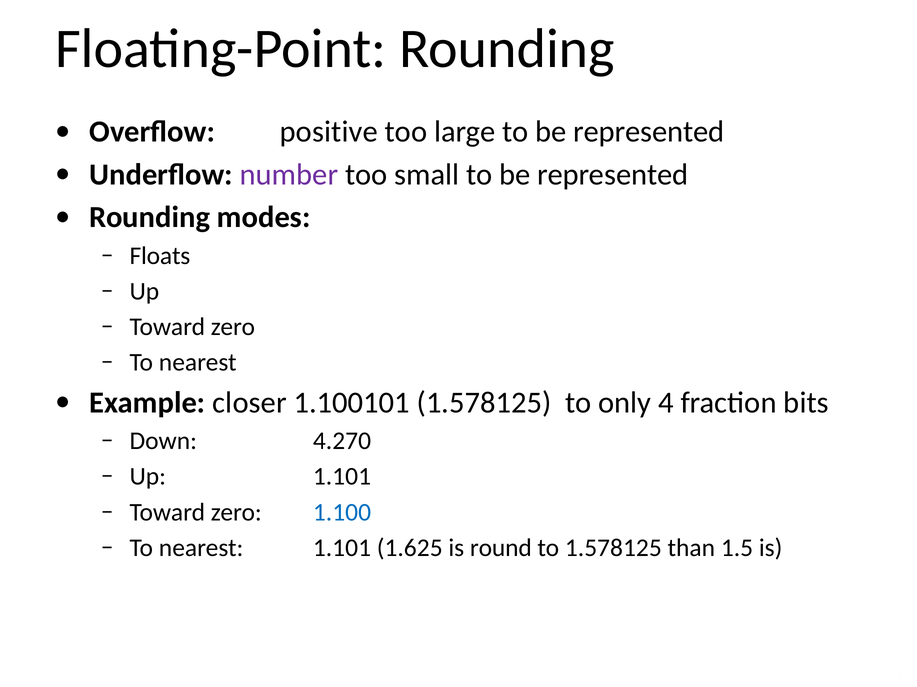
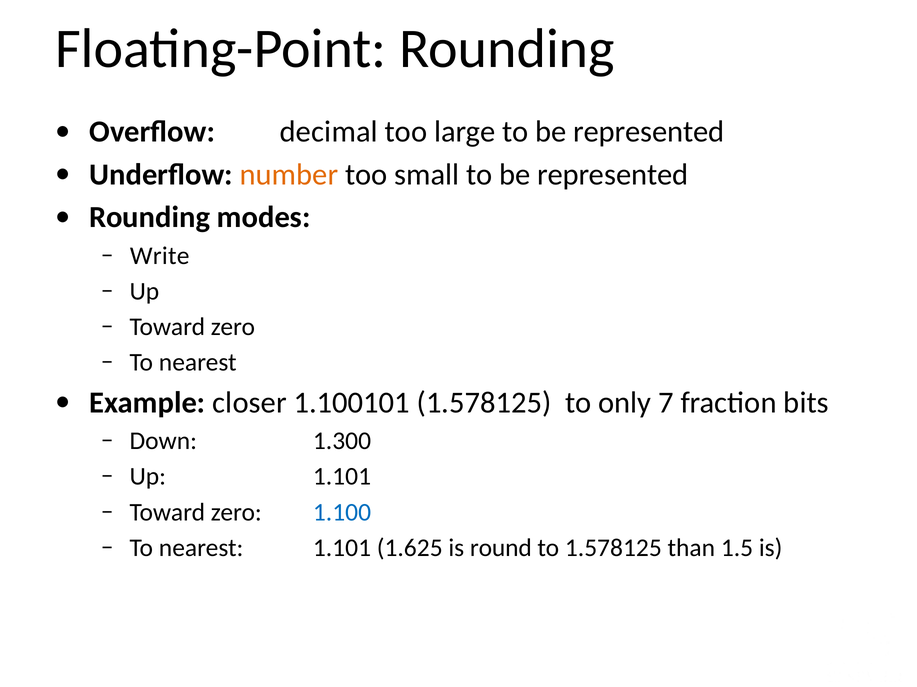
positive: positive -> decimal (329, 132)
number colour: purple -> orange (289, 175)
Floats: Floats -> Write (160, 256)
4: 4 -> 7 (666, 403)
4.270: 4.270 -> 1.300 (342, 441)
